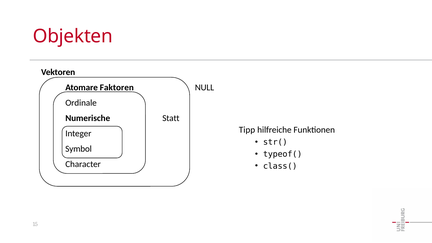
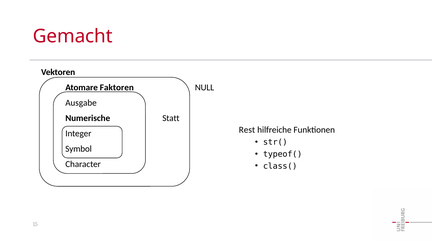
Objekten: Objekten -> Gemacht (73, 36)
Ordinale: Ordinale -> Ausgabe (81, 103)
Tipp: Tipp -> Rest (247, 130)
